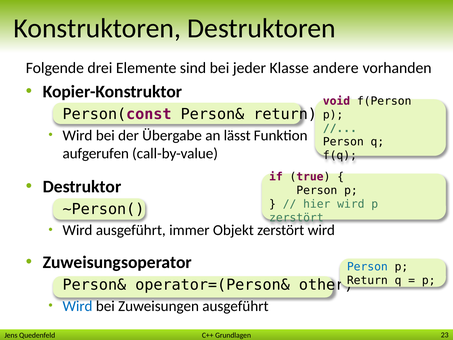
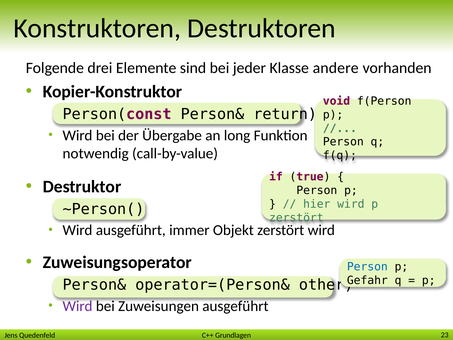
lässt: lässt -> long (237, 135)
aufgerufen: aufgerufen -> notwendig (96, 153)
Return: Return -> Gefahr (367, 280)
Wird colour: blue -> purple (78, 306)
